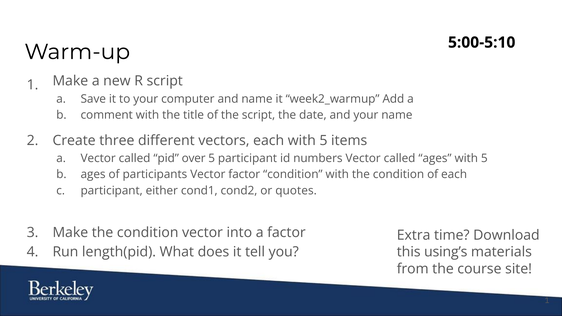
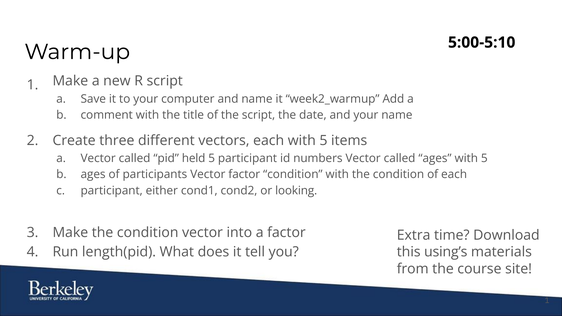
over: over -> held (194, 158)
quotes: quotes -> looking (296, 191)
